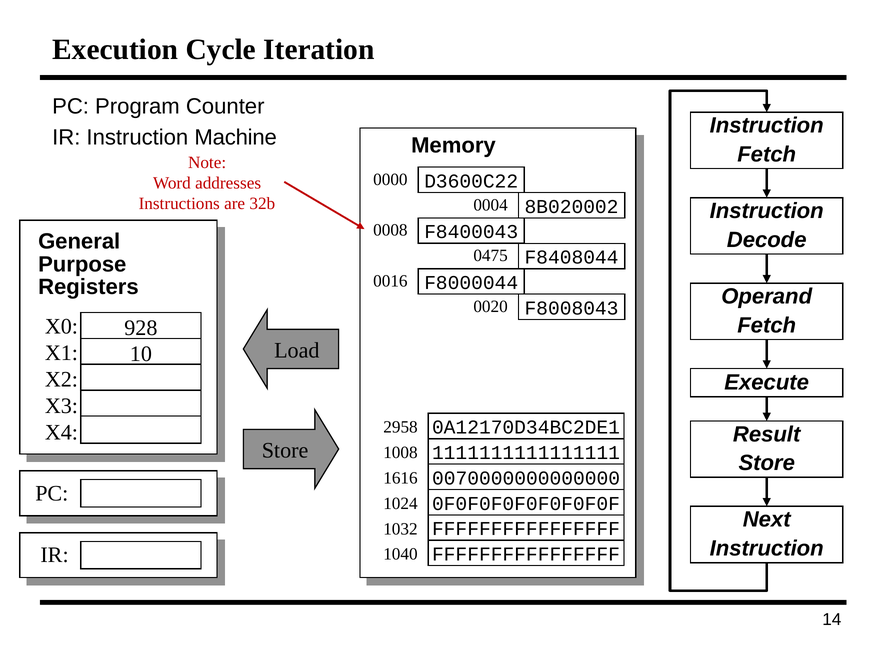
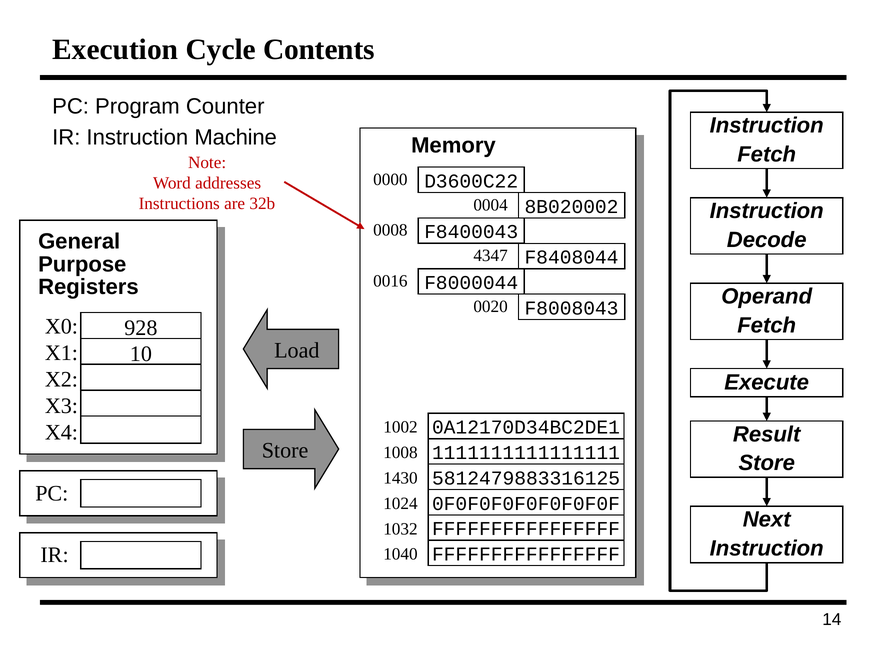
Iteration: Iteration -> Contents (319, 49)
0475: 0475 -> 4347 (491, 256)
2958: 2958 -> 1002 (401, 427)
1616: 1616 -> 1430 (400, 478)
0070000000000000: 0070000000000000 -> 5812479883316125 (526, 478)
